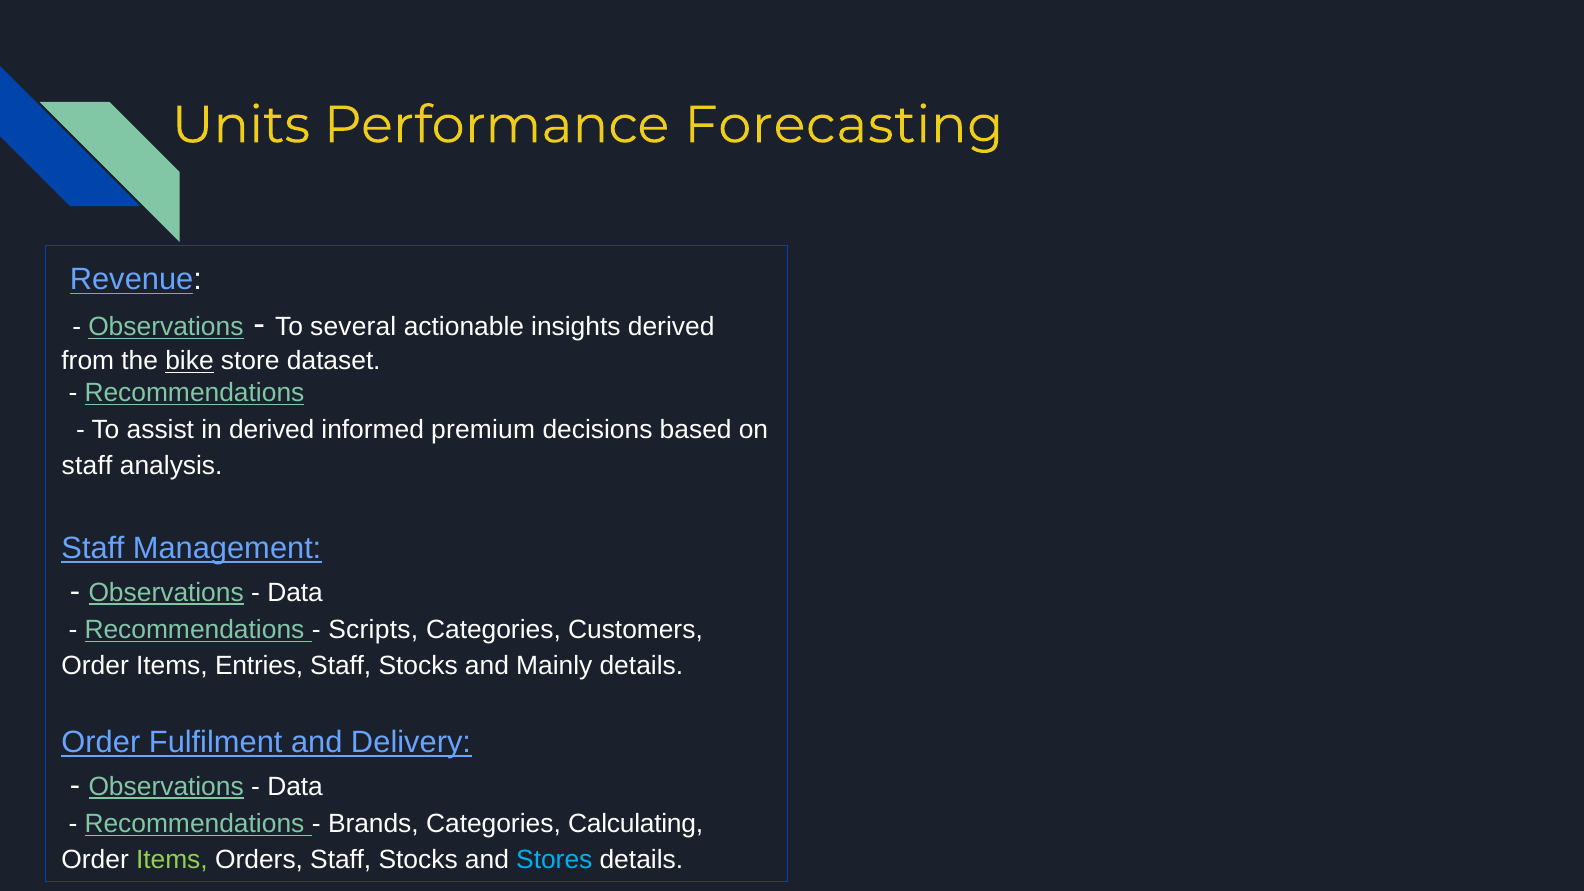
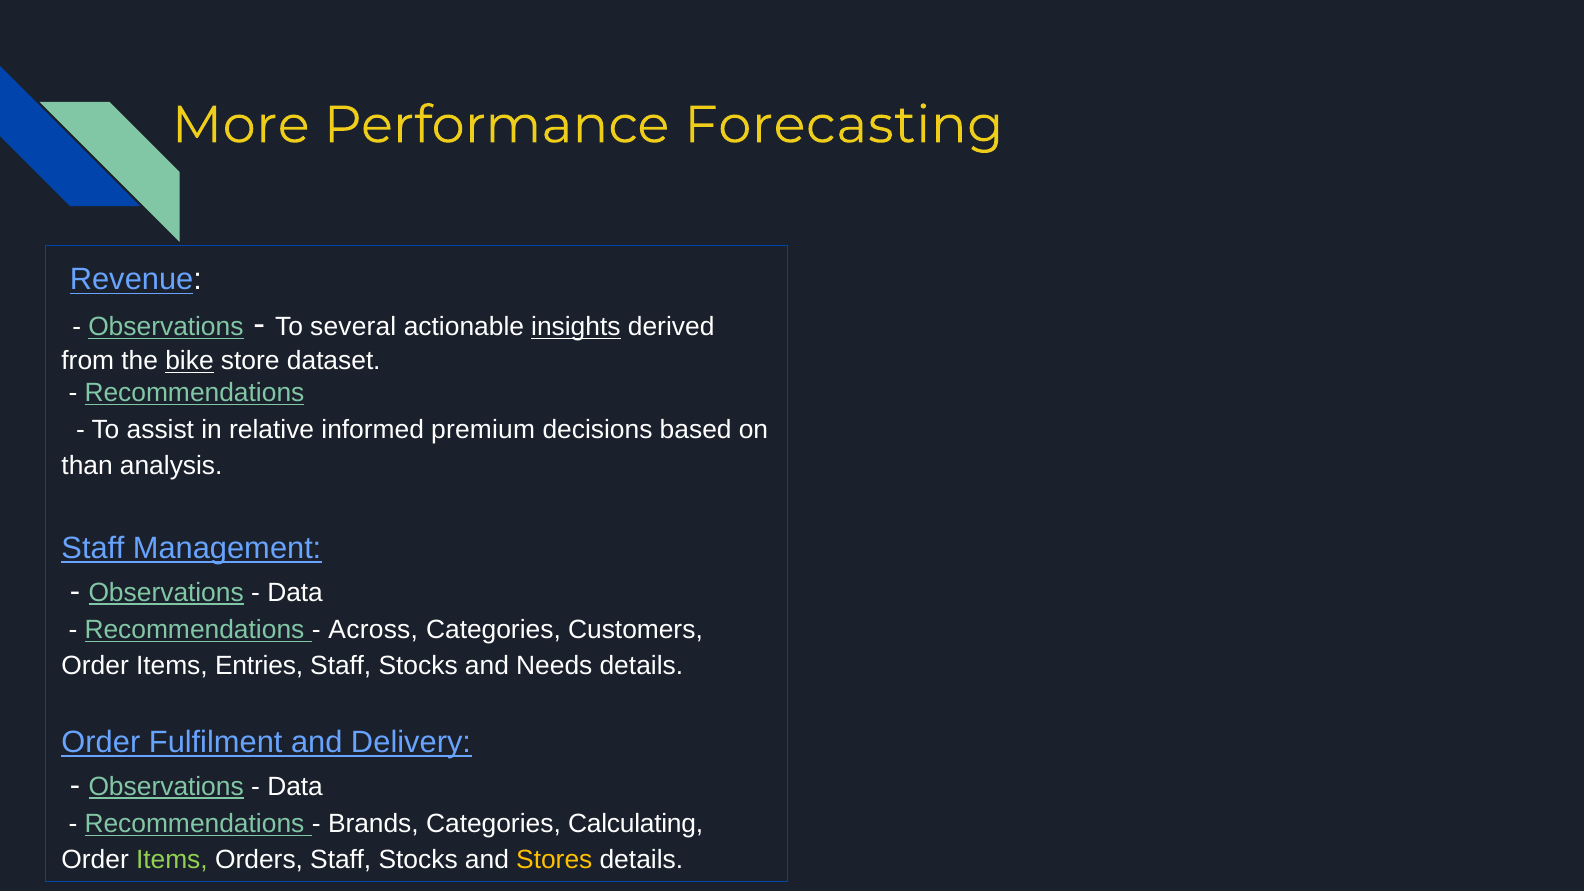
Units: Units -> More (241, 125)
insights underline: none -> present (576, 327)
in derived: derived -> relative (272, 429)
staff: staff -> than (87, 466)
Scripts: Scripts -> Across (373, 630)
Mainly: Mainly -> Needs (554, 666)
Stores colour: light blue -> yellow (554, 860)
